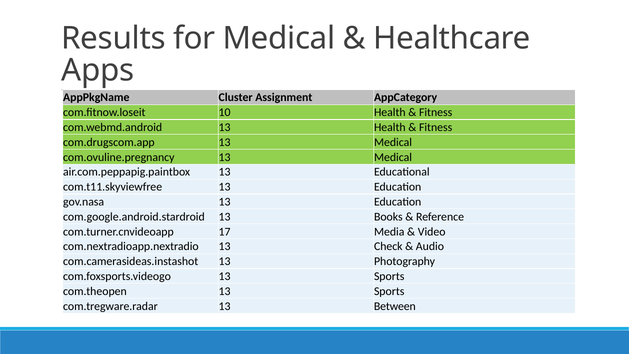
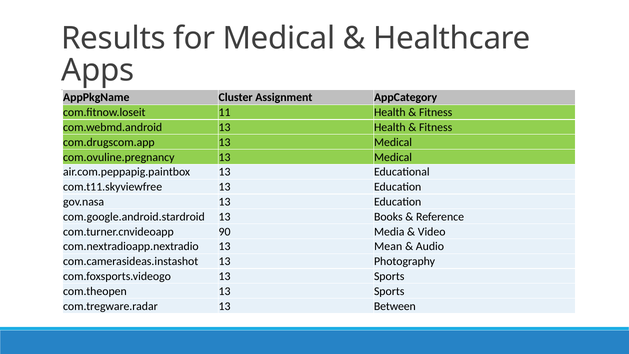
10: 10 -> 11 (225, 112)
17: 17 -> 90 (225, 232)
Check: Check -> Mean (388, 246)
